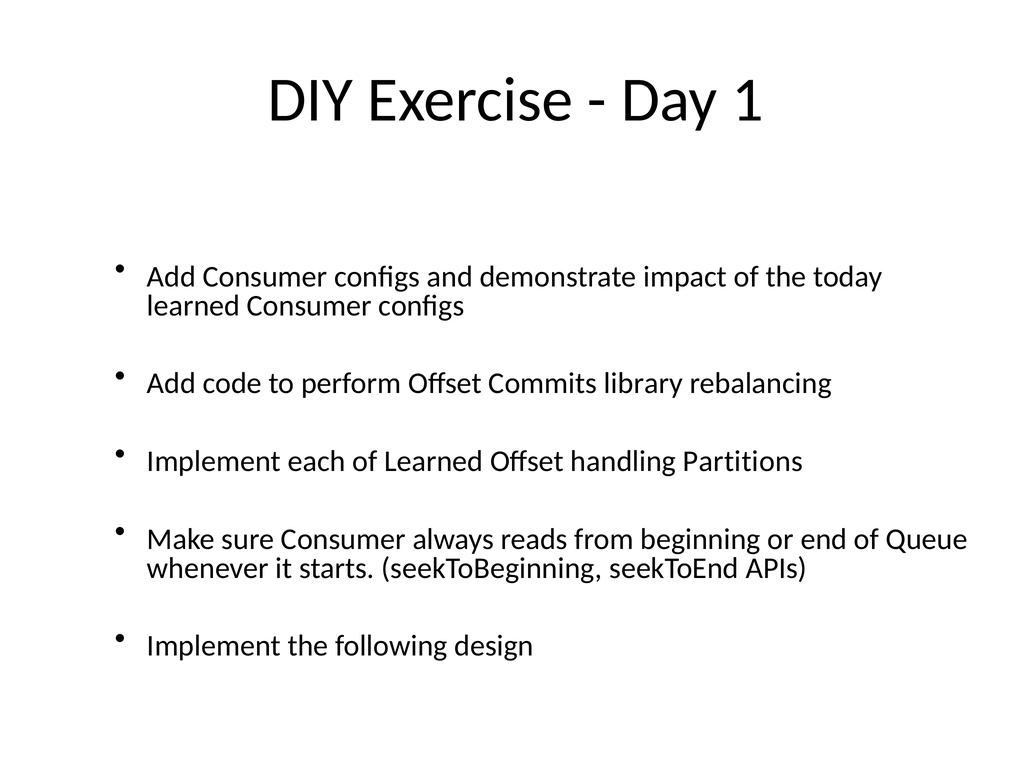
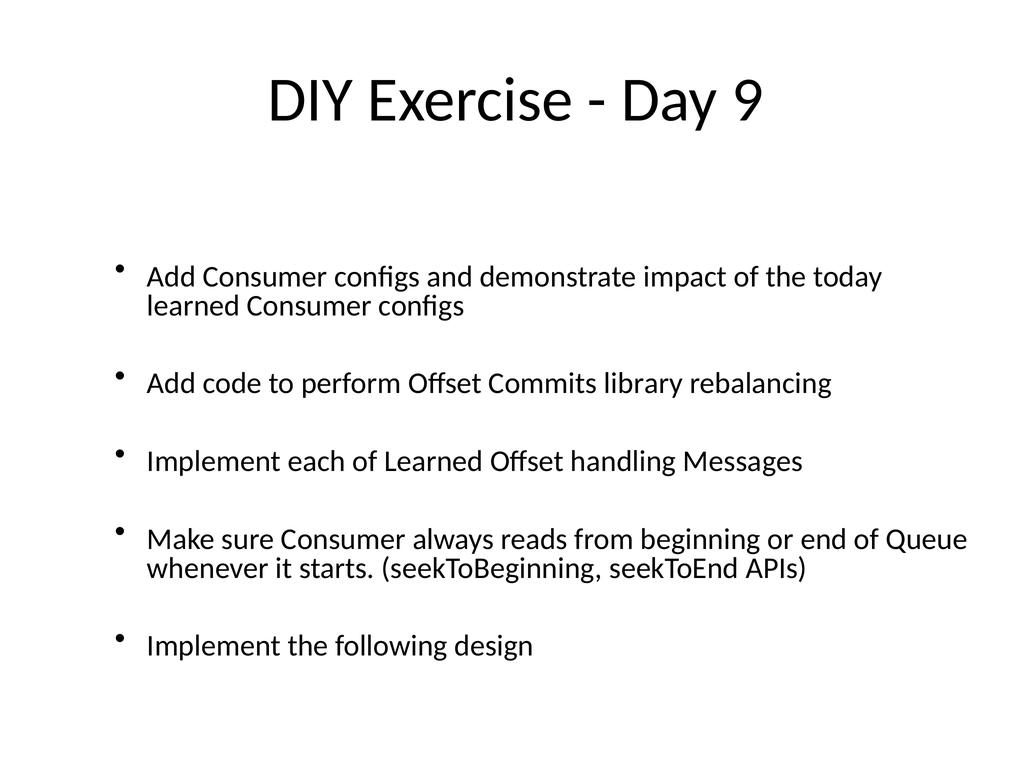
1: 1 -> 9 (748, 100)
Partitions: Partitions -> Messages (743, 461)
